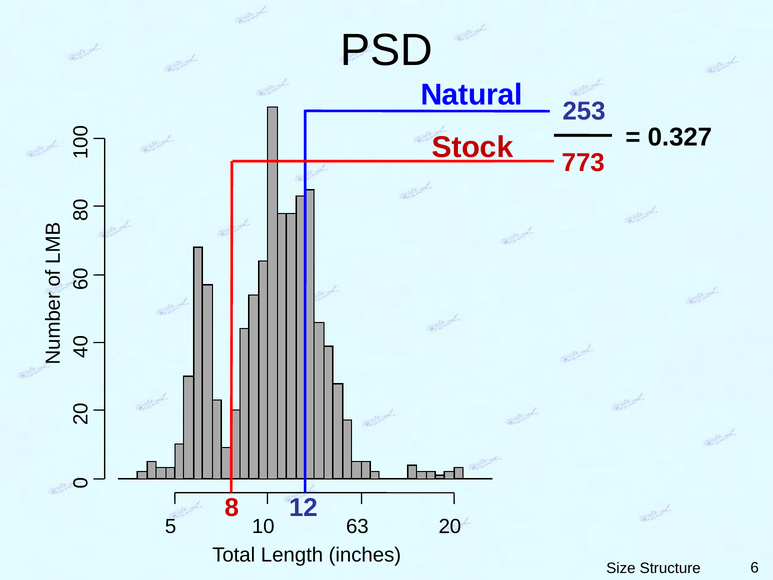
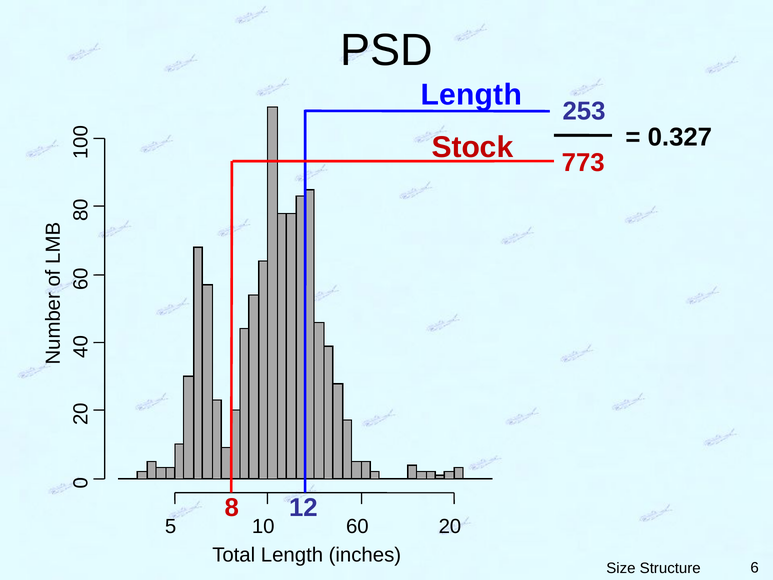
Natural: Natural -> Length (471, 95)
63: 63 -> 60 (357, 526)
